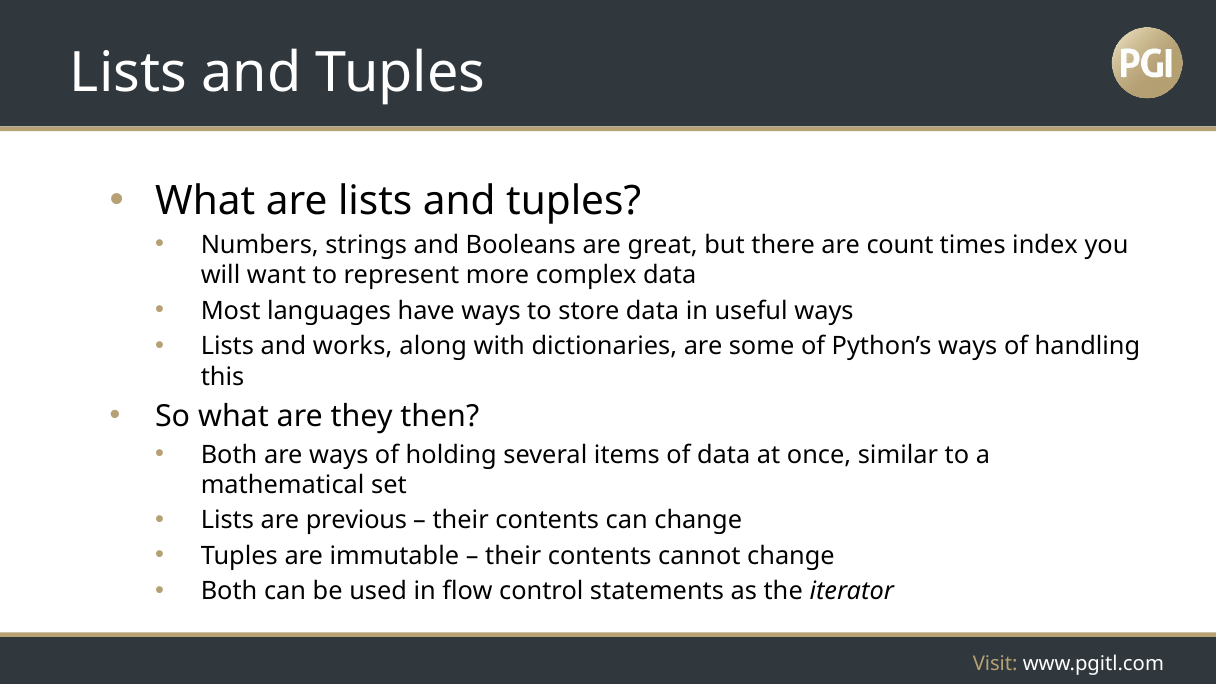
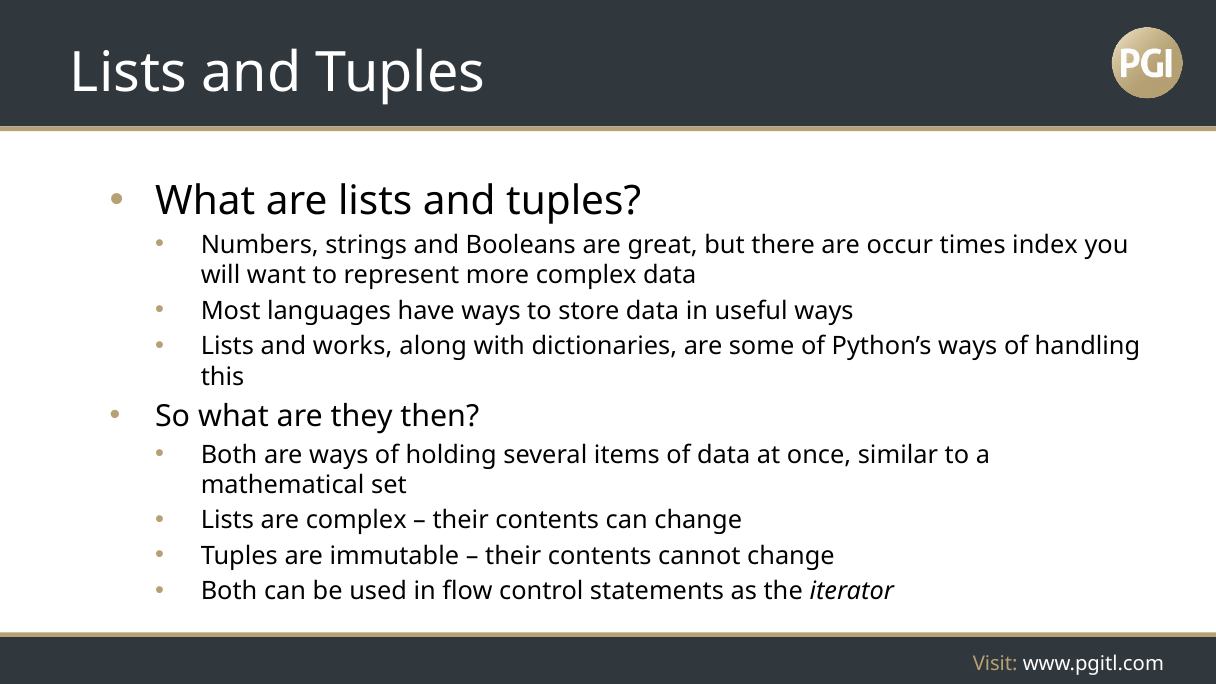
count: count -> occur (900, 245)
are previous: previous -> complex (356, 521)
